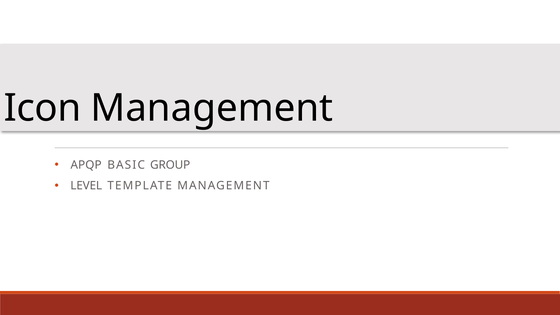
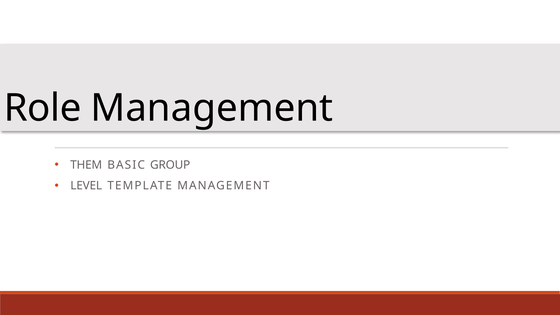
Icon: Icon -> Role (43, 108)
APQP: APQP -> THEM (86, 165)
